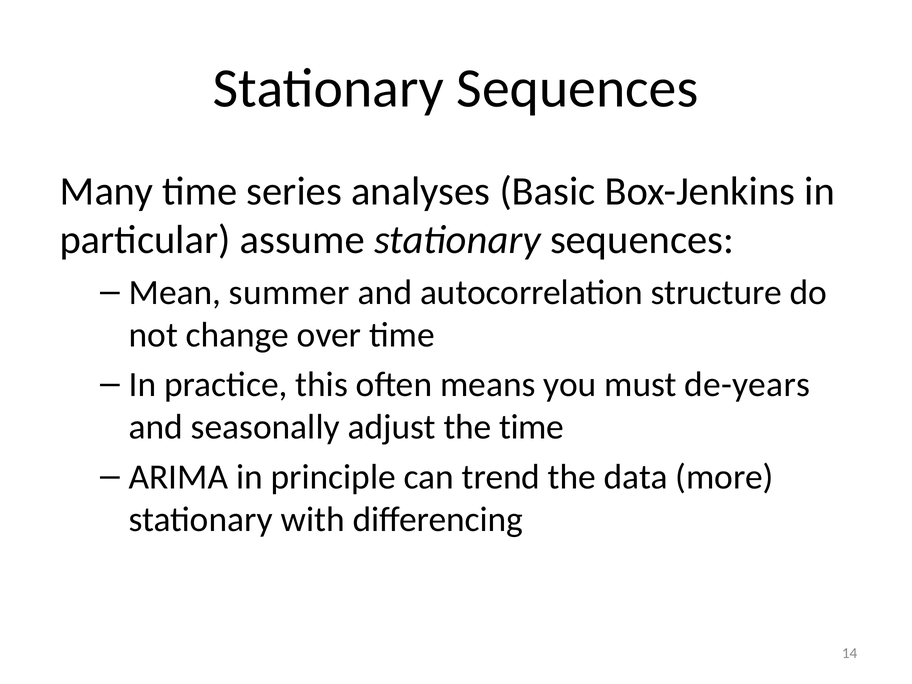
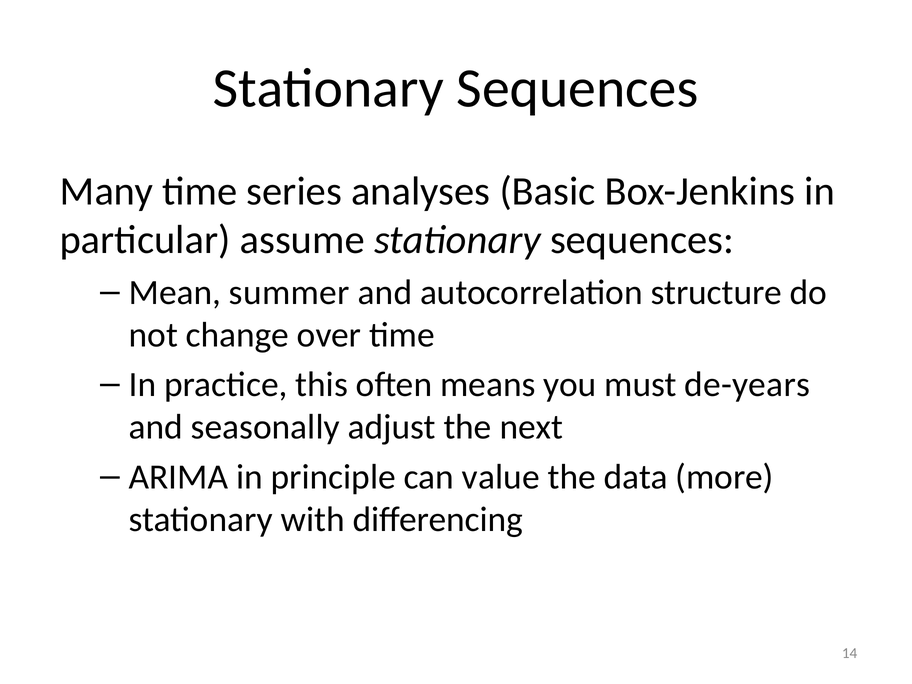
the time: time -> next (531, 427)
trend: trend -> value (501, 477)
